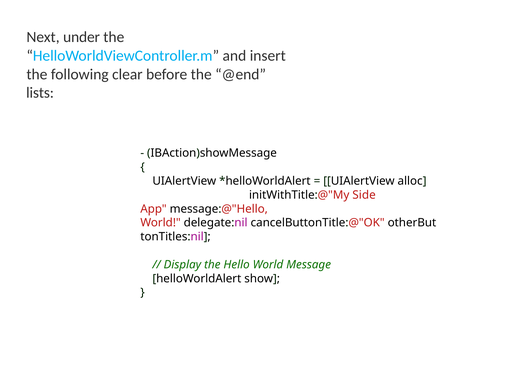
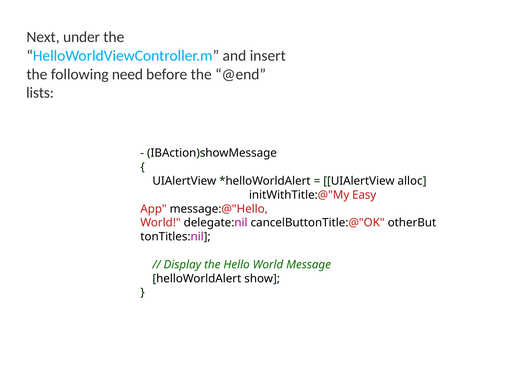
clear: clear -> need (127, 74)
Side: Side -> Easy (364, 195)
